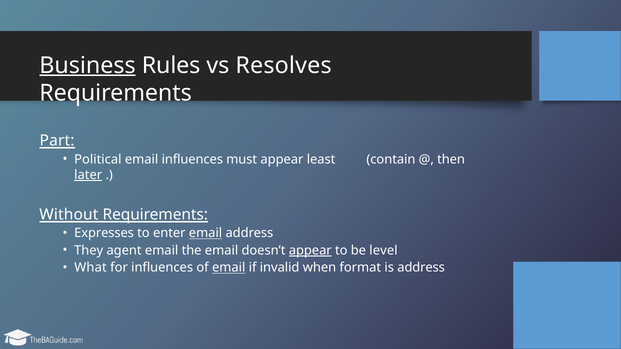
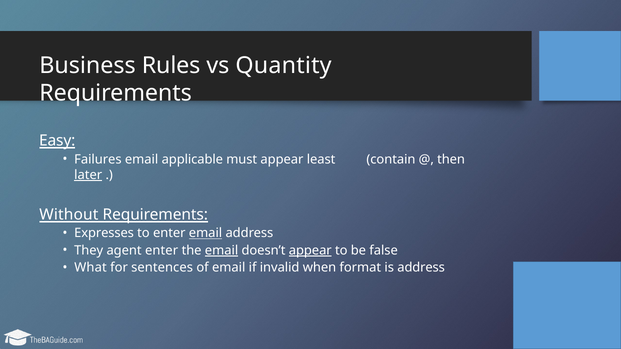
Business underline: present -> none (88, 65)
Resolves: Resolves -> Quantity (284, 65)
Part: Part -> Easy (57, 141)
Political: Political -> Failures (98, 160)
email influences: influences -> applicable (192, 160)
agent email: email -> enter (162, 251)
email underline: none -> present (222, 251)
level: level -> false (384, 251)
for influences: influences -> sentences (162, 268)
email underline: present -> none (229, 268)
